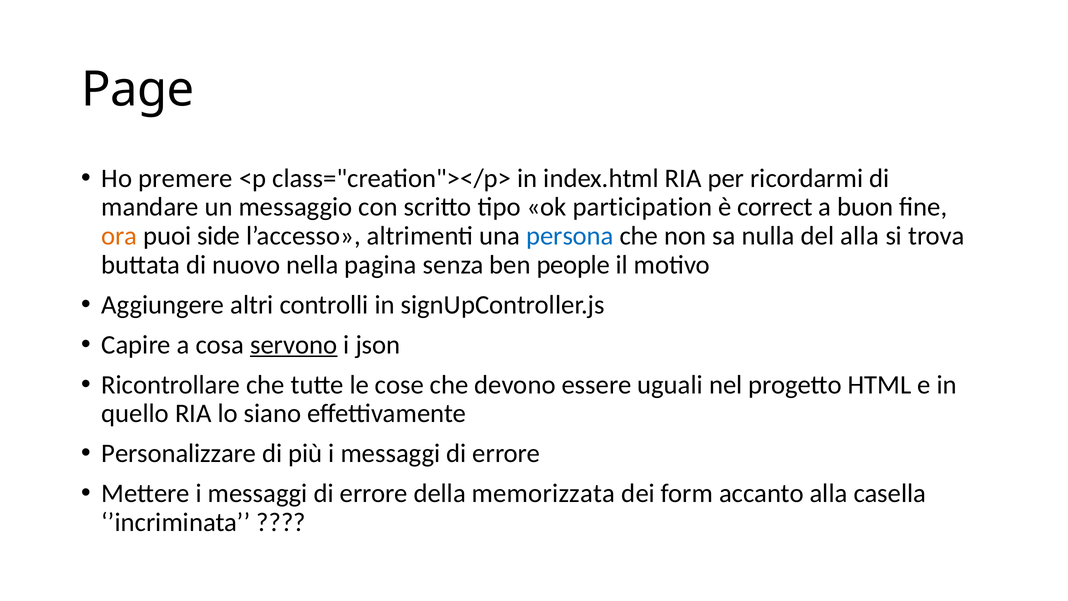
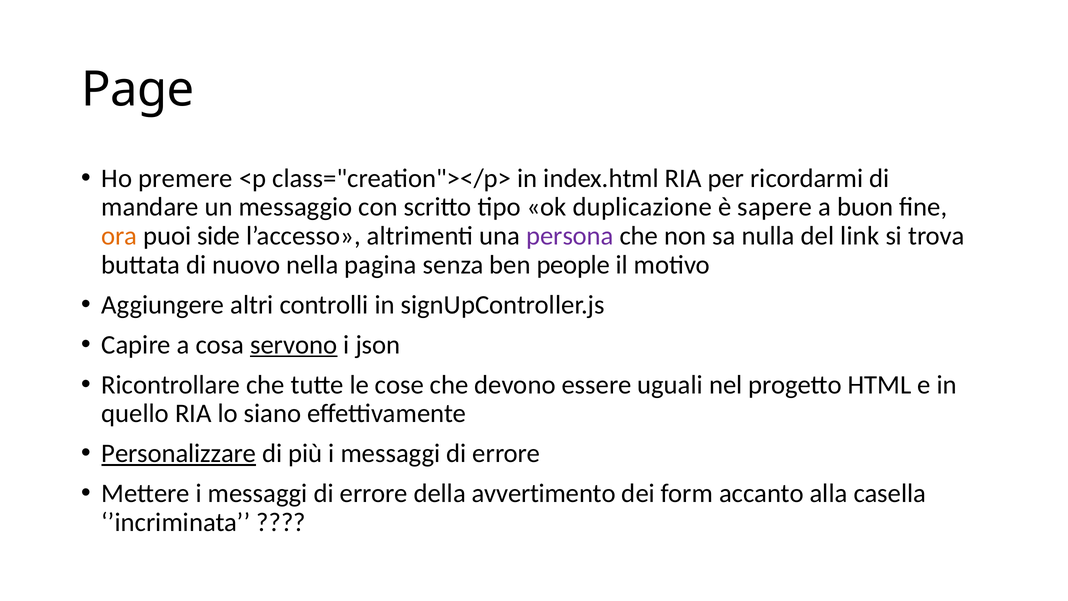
participation: participation -> duplicazione (642, 207)
correct: correct -> sapere (775, 207)
persona colour: blue -> purple (570, 236)
del alla: alla -> link (860, 236)
Personalizzare underline: none -> present (179, 453)
memorizzata: memorizzata -> avvertimento (544, 493)
